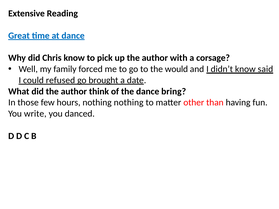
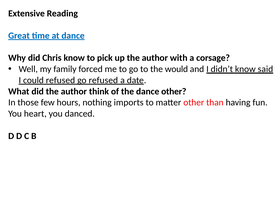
go brought: brought -> refused (103, 80)
dance bring: bring -> other (174, 91)
nothing nothing: nothing -> imports (129, 103)
write: write -> heart (35, 114)
